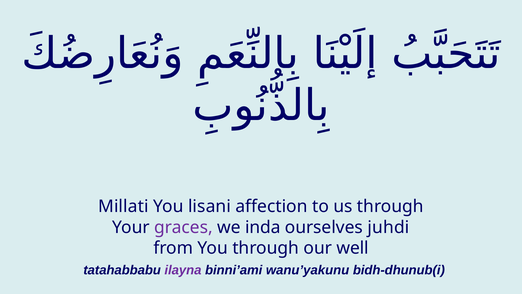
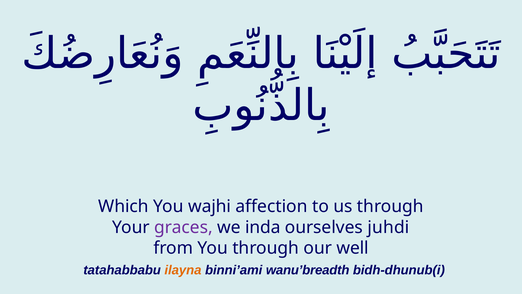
Millati: Millati -> Which (123, 206)
lisani: lisani -> wajhi (210, 206)
ilayna colour: purple -> orange (183, 270)
wanu’yakunu: wanu’yakunu -> wanu’breadth (308, 270)
